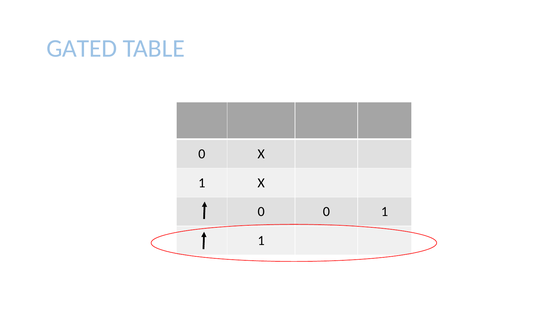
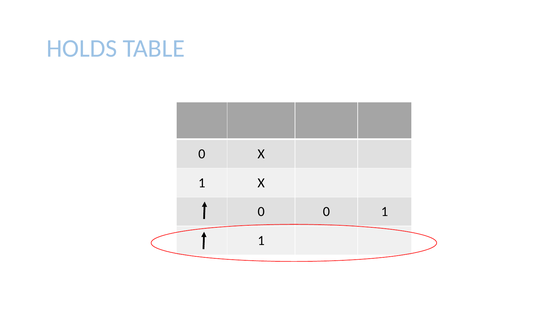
GATED: GATED -> HOLDS (82, 49)
